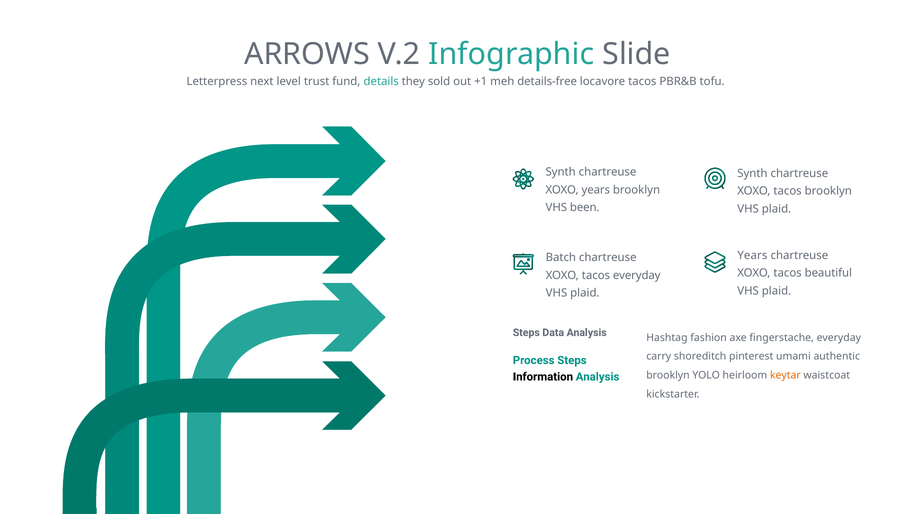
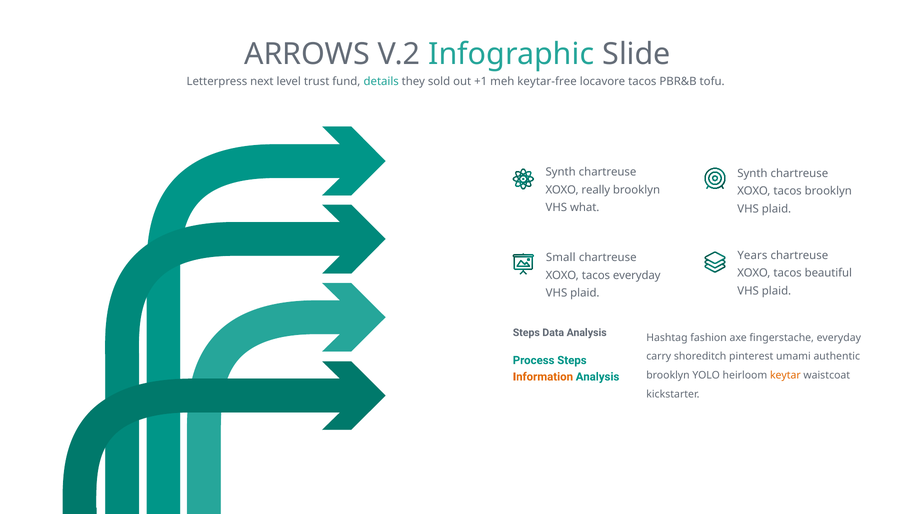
details-free: details-free -> keytar-free (547, 81)
XOXO years: years -> really (596, 190)
been: been -> what (585, 208)
Batch: Batch -> Small (561, 258)
Information colour: black -> orange (543, 377)
